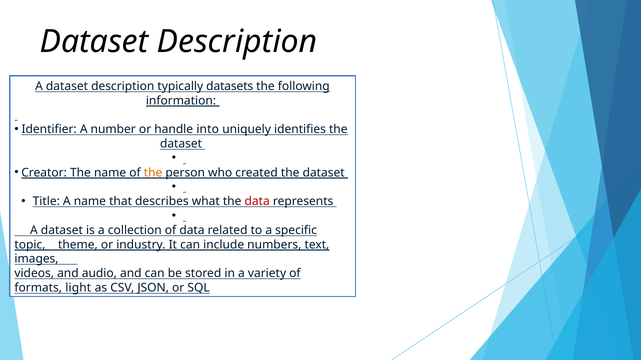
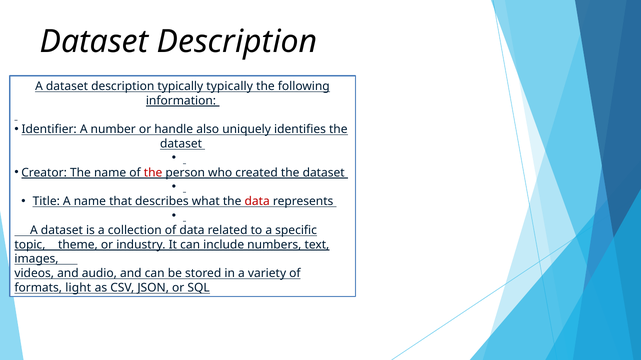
typically datasets: datasets -> typically (230, 86)
into: into -> also (208, 130)
the colour: orange -> red (153, 173)
